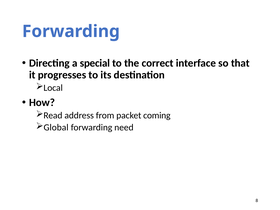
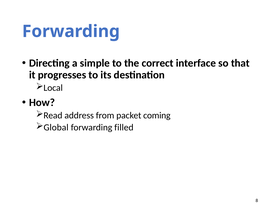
special: special -> simple (95, 63)
need: need -> filled (124, 127)
